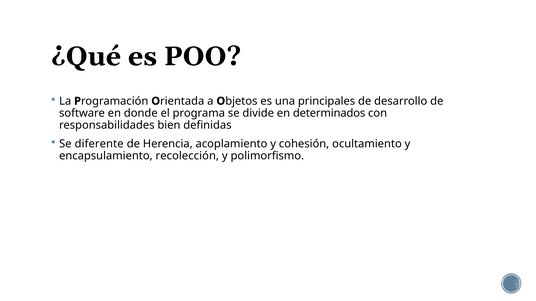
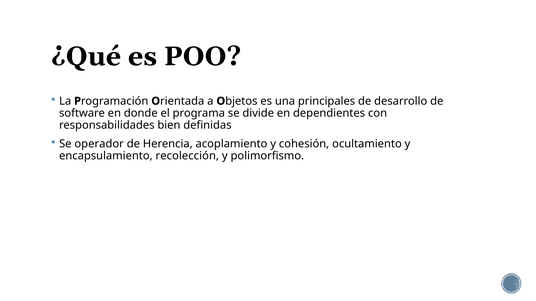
determinados: determinados -> dependientes (329, 113)
diferente: diferente -> operador (99, 144)
